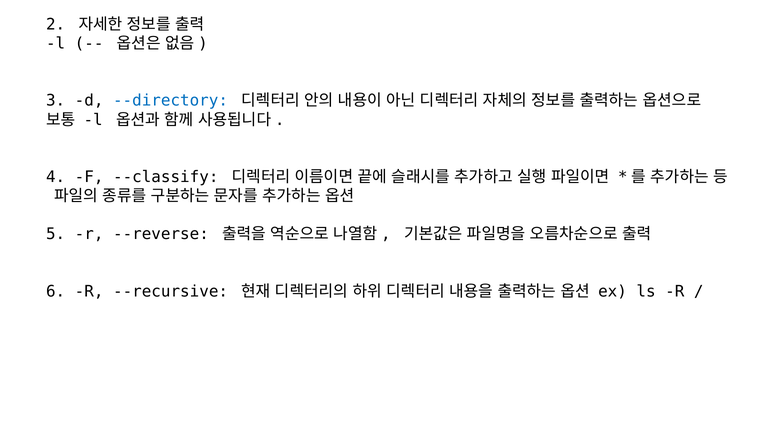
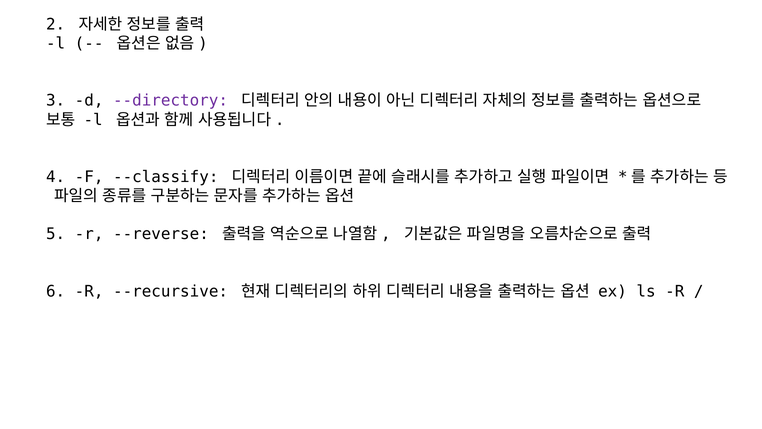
--directory colour: blue -> purple (171, 101)
